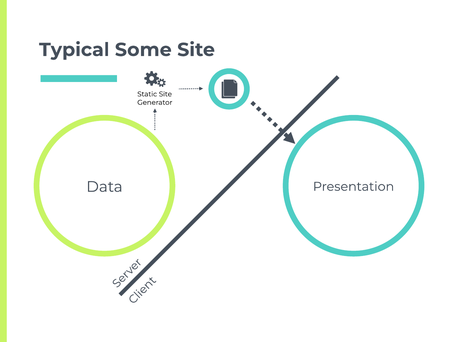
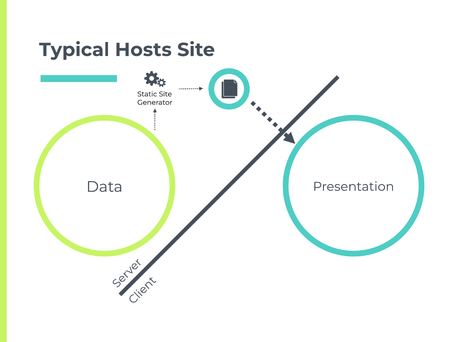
Some: Some -> Hosts (143, 50)
